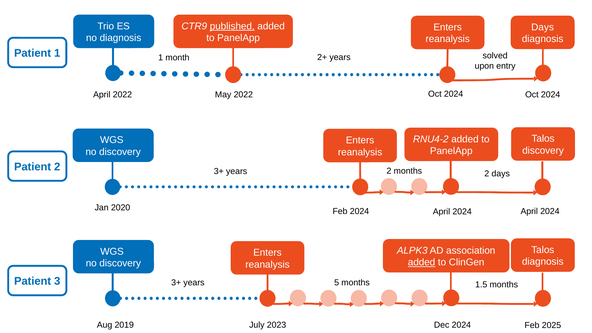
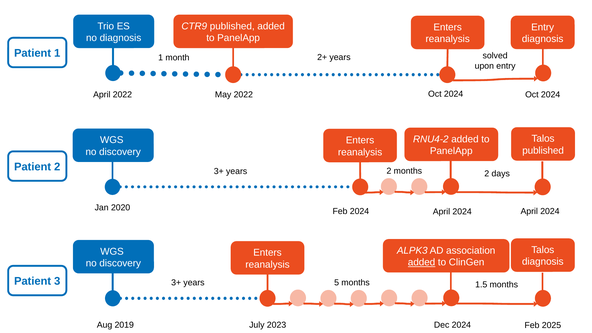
published underline: present -> none (232, 26)
Days: Days -> Entry (543, 27)
discovery: discovery -> published (543, 151)
